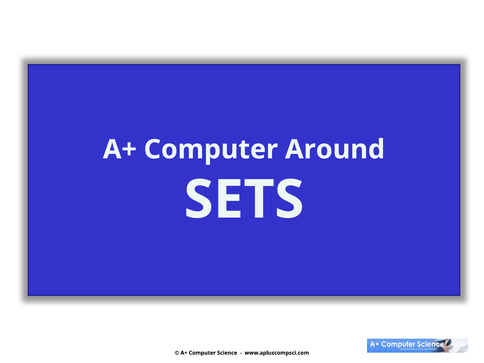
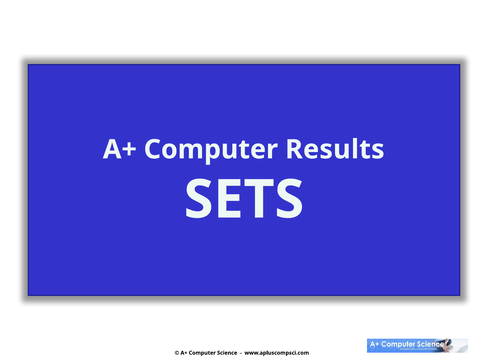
Around: Around -> Results (335, 149)
